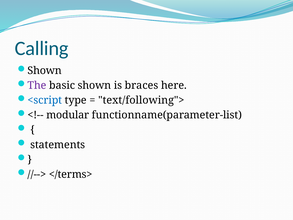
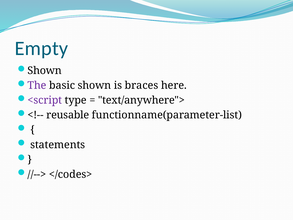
Calling: Calling -> Empty (41, 48)
<script colour: blue -> purple (45, 100)
text/following">: text/following"> -> text/anywhere"> (141, 100)
modular: modular -> reusable (68, 115)
</terms>: </terms> -> </codes> (71, 174)
